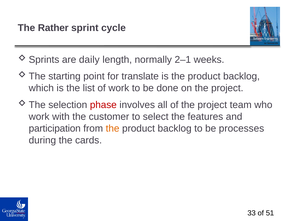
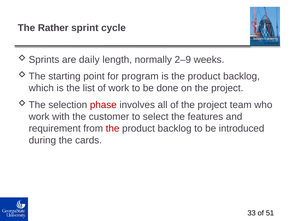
2–1: 2–1 -> 2–9 (183, 60)
translate: translate -> program (140, 76)
participation: participation -> requirement (55, 129)
the colour: orange -> red (113, 129)
processes: processes -> introduced (242, 129)
